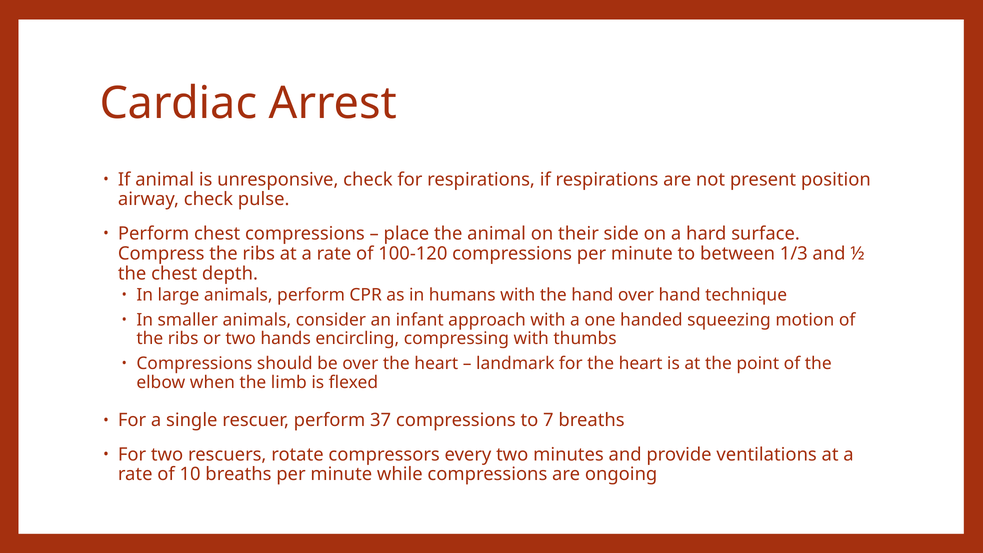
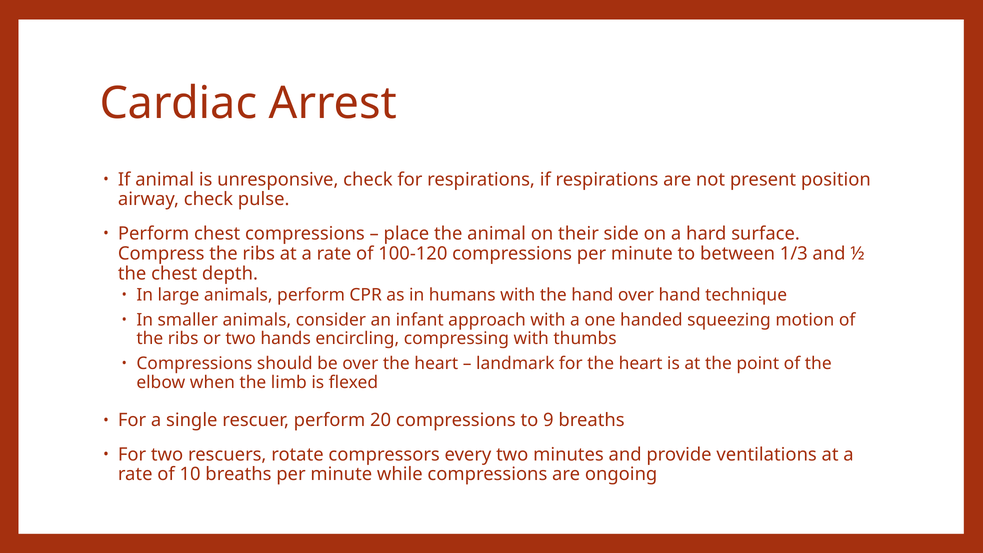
37: 37 -> 20 (381, 420)
7: 7 -> 9 (548, 420)
